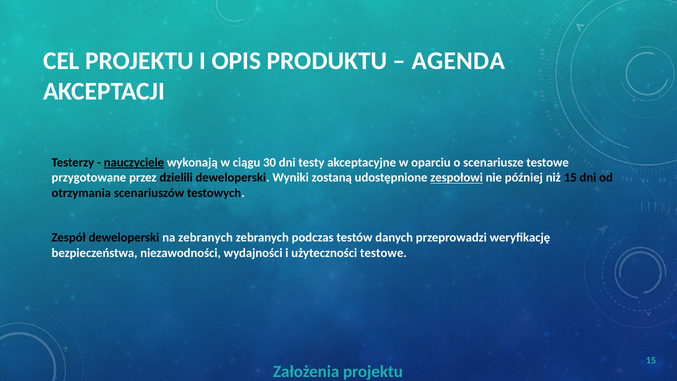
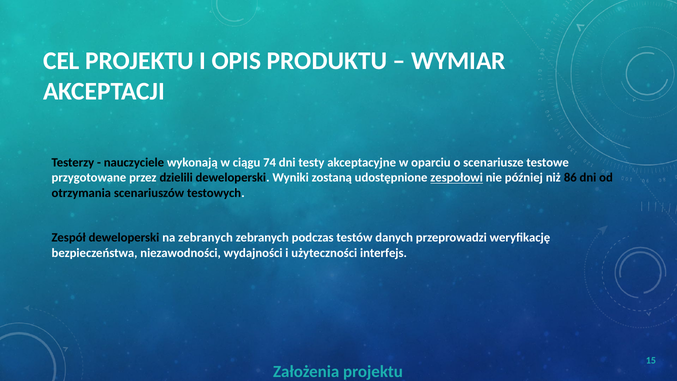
AGENDA: AGENDA -> WYMIAR (458, 61)
nauczyciele underline: present -> none (134, 162)
30: 30 -> 74 (270, 162)
niż 15: 15 -> 86 (570, 178)
użyteczności testowe: testowe -> interfejs (384, 253)
